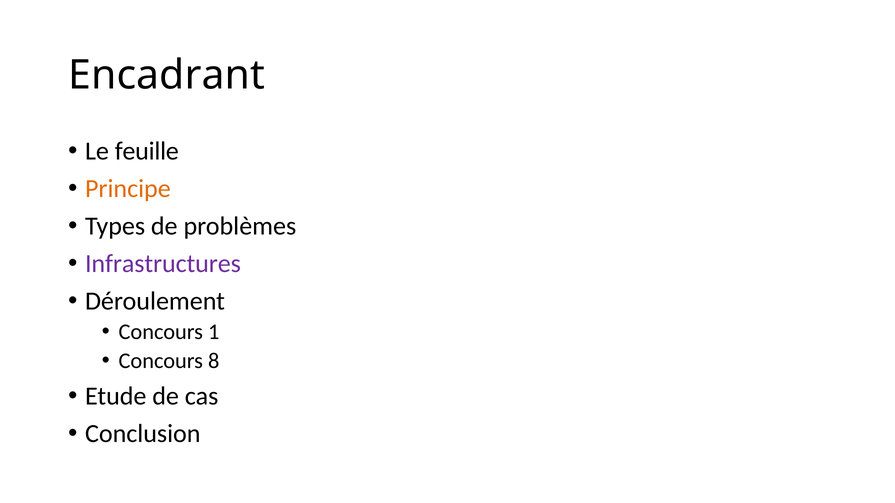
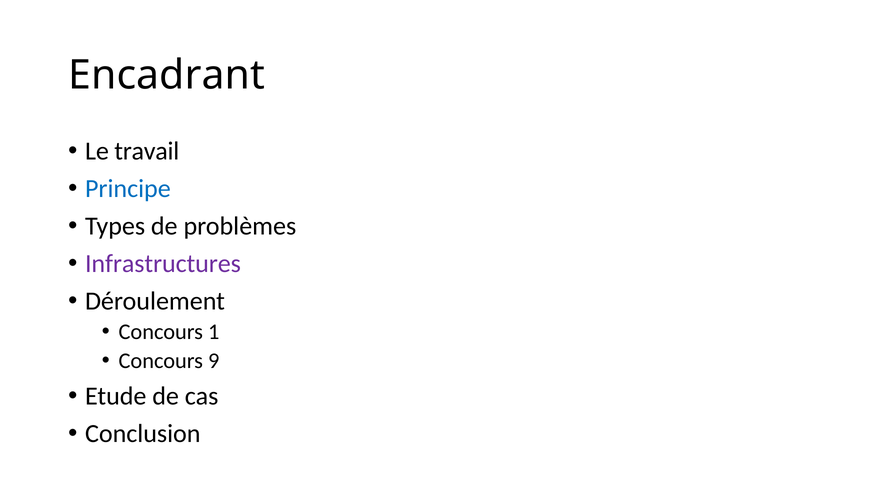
feuille: feuille -> travail (147, 151)
Principe colour: orange -> blue (128, 189)
8: 8 -> 9 (214, 361)
